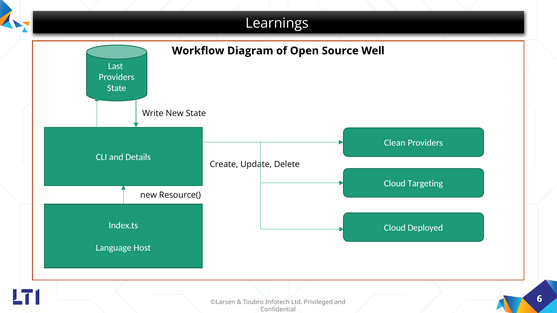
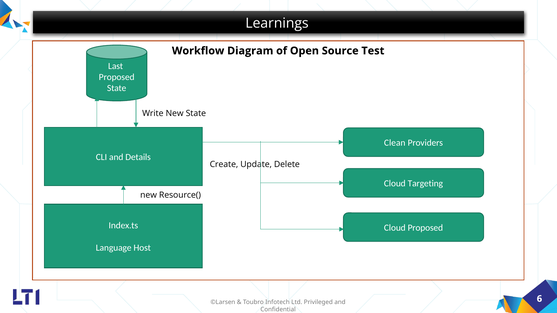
Well: Well -> Test (373, 51)
Providers: Providers -> Proposed (117, 77)
Cloud Deployed: Deployed -> Proposed (425, 228)
